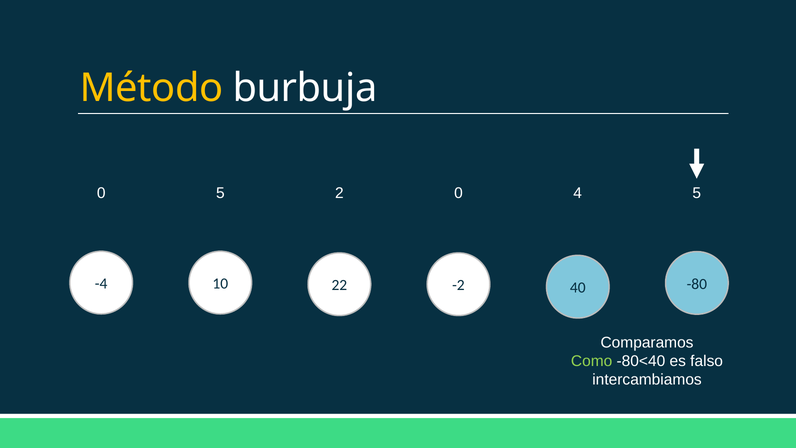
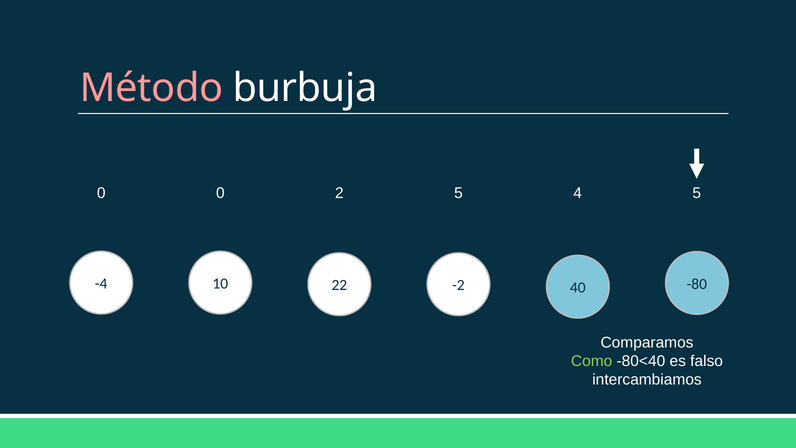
Método colour: yellow -> pink (152, 88)
0 5: 5 -> 0 (220, 193)
2 0: 0 -> 5 (459, 193)
